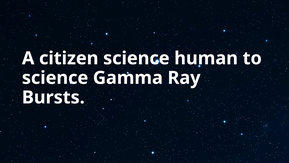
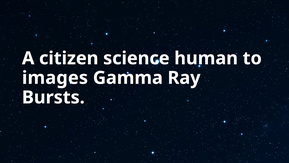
science: science -> images (55, 78)
